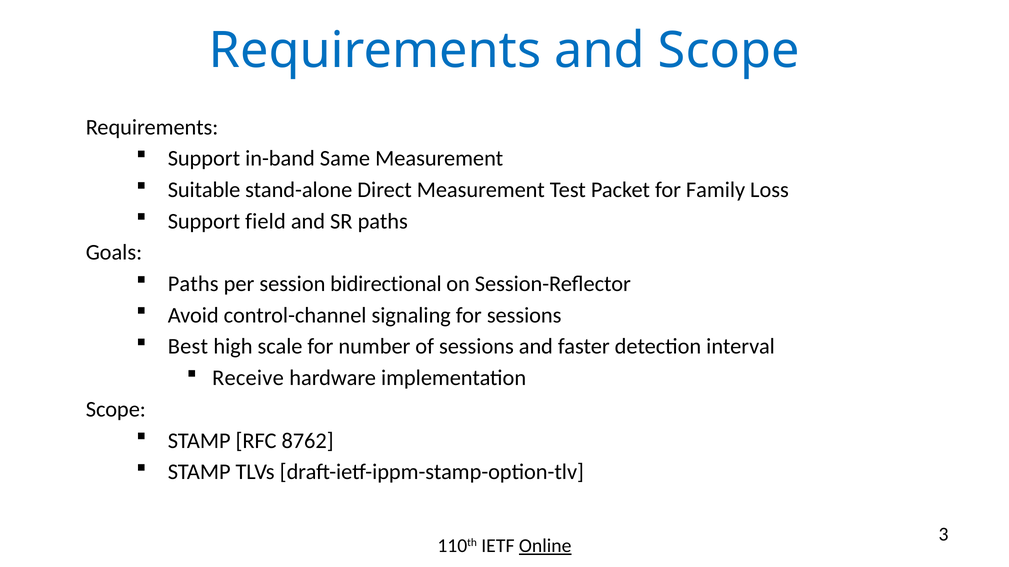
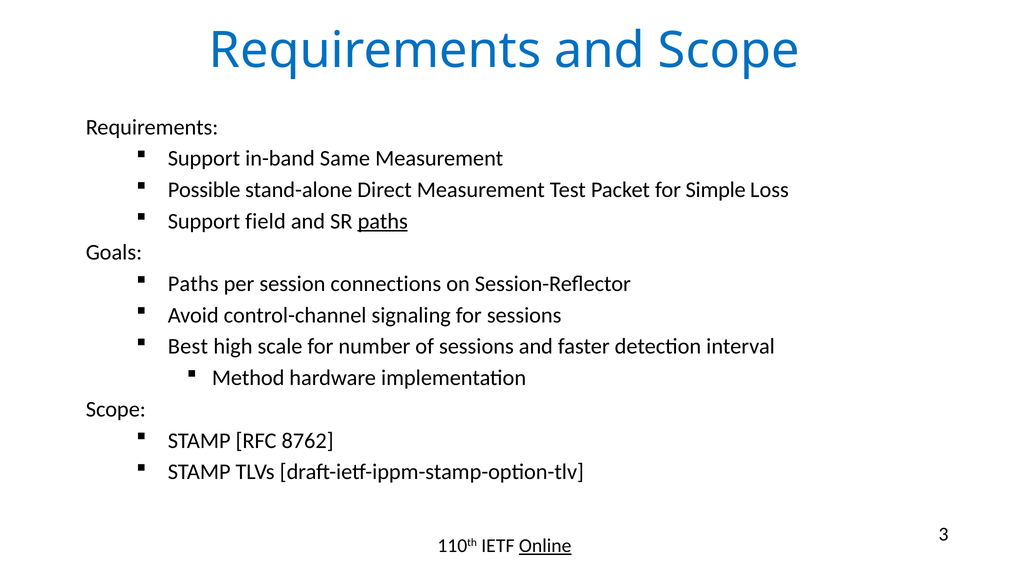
Suitable: Suitable -> Possible (204, 190)
Family: Family -> Simple (716, 190)
paths underline: none -> present (383, 221)
bidirectional: bidirectional -> connections (386, 284)
Receive: Receive -> Method (248, 378)
